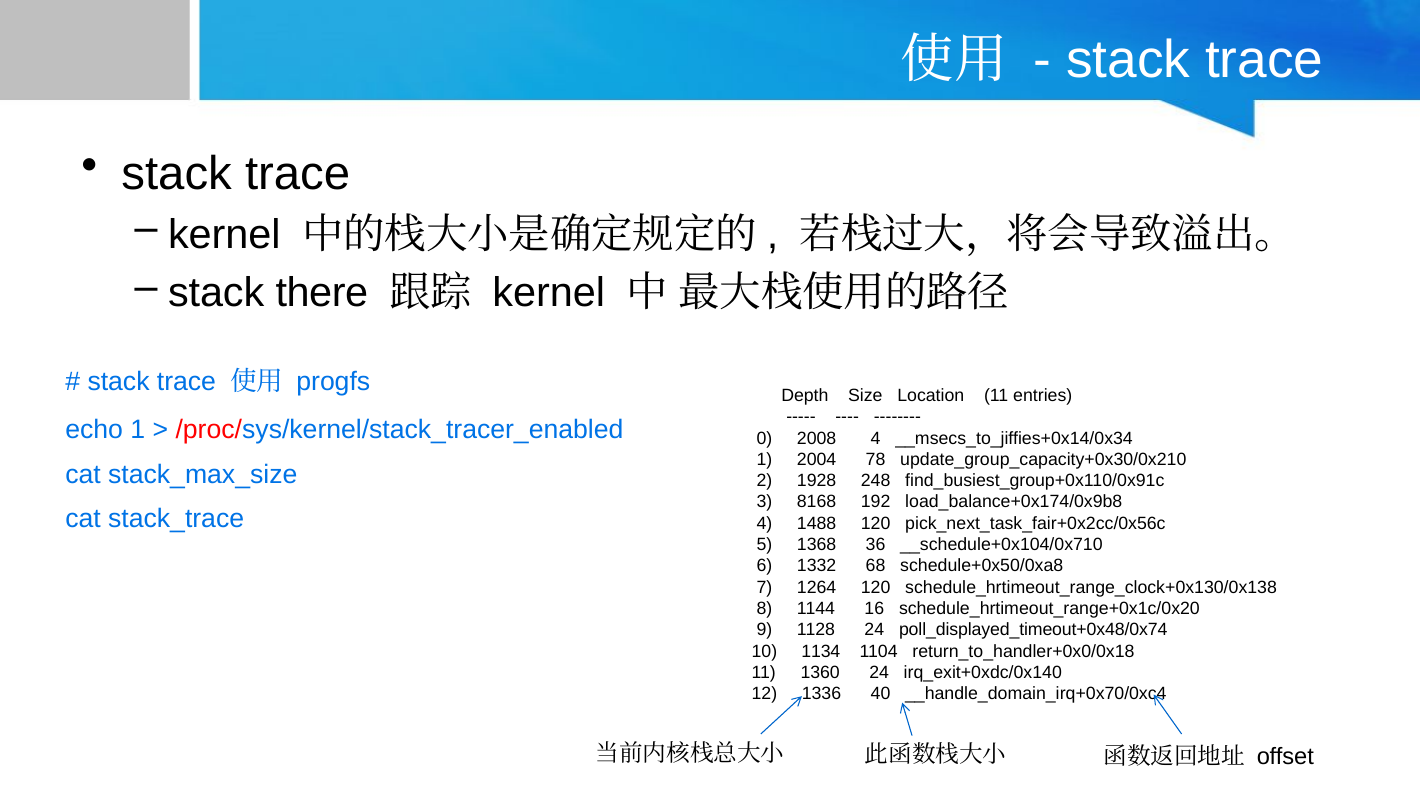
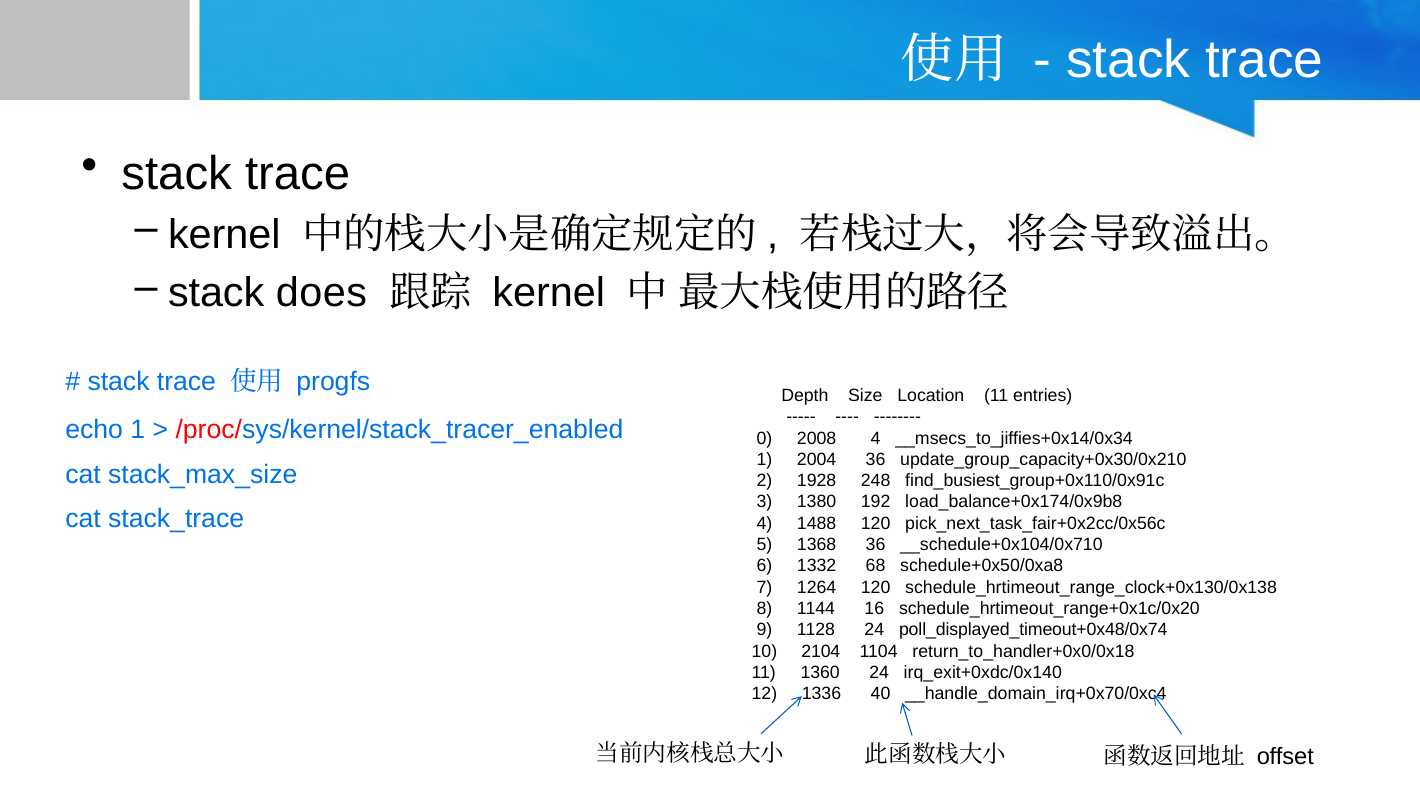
there: there -> does (321, 293)
2004 78: 78 -> 36 (876, 459)
8168: 8168 -> 1380 (817, 502)
1134: 1134 -> 2104 (821, 651)
